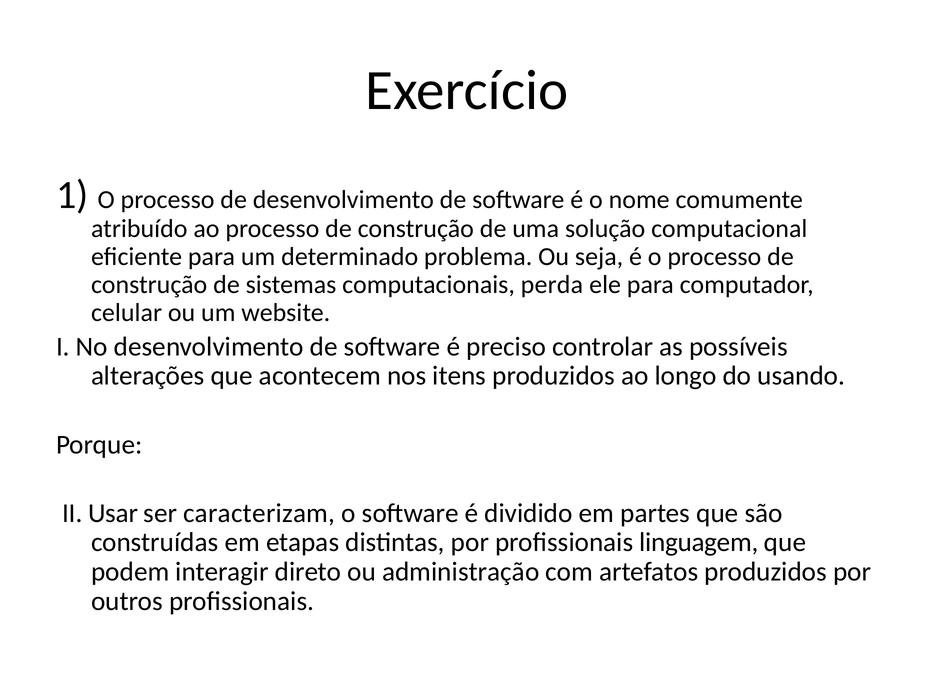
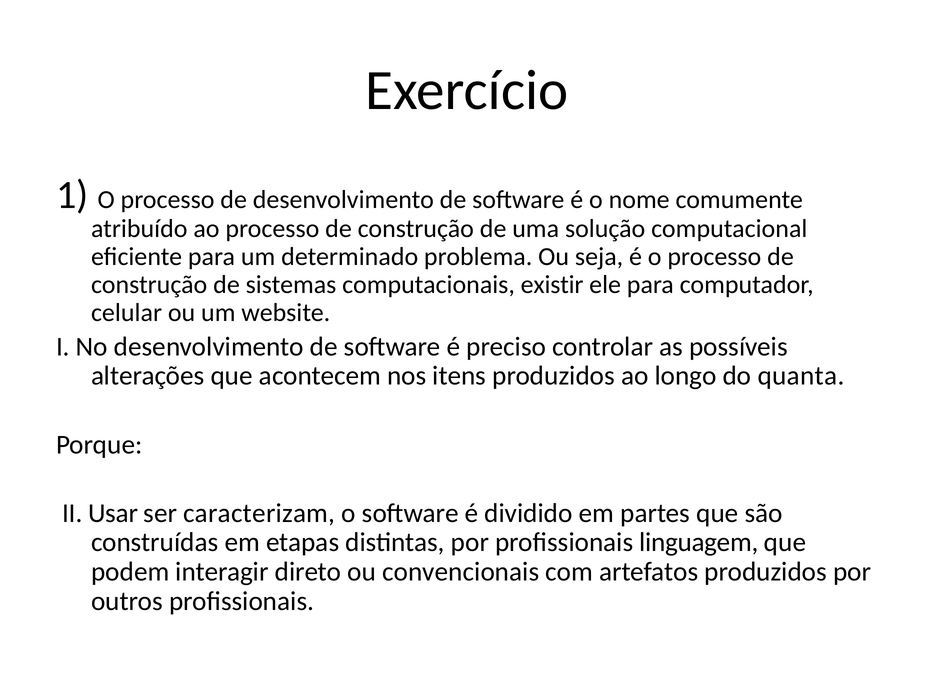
perda: perda -> existir (552, 285)
usando: usando -> quanta (801, 376)
administração: administração -> convencionais (461, 572)
